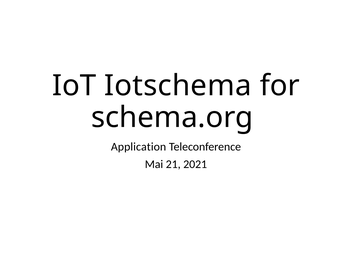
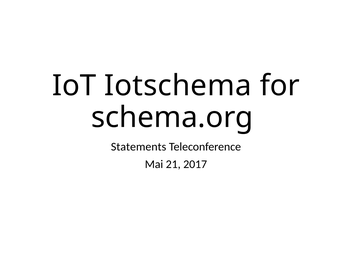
Application: Application -> Statements (139, 147)
2021: 2021 -> 2017 (195, 164)
